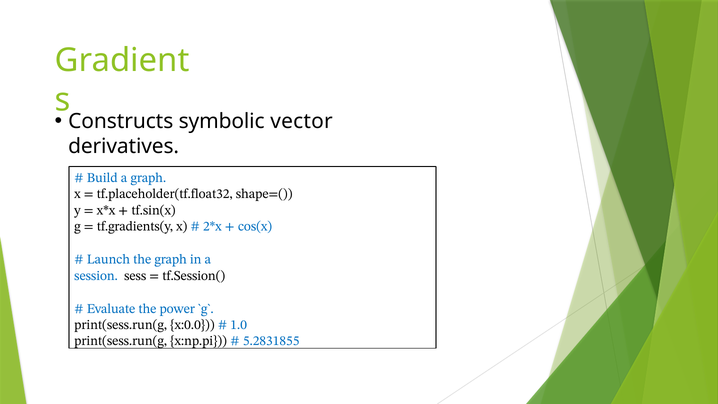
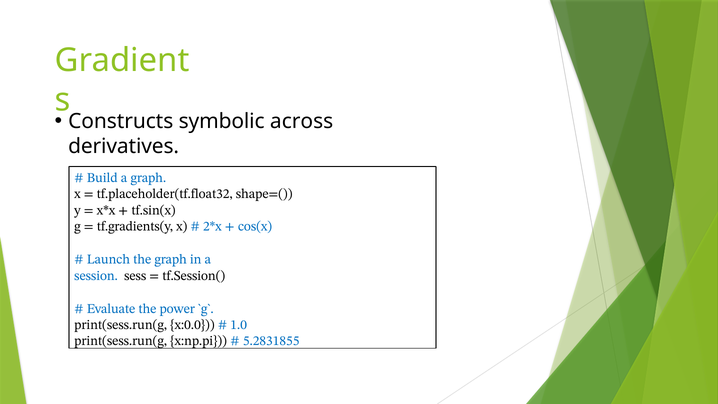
vector: vector -> across (302, 121)
